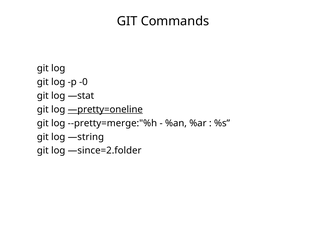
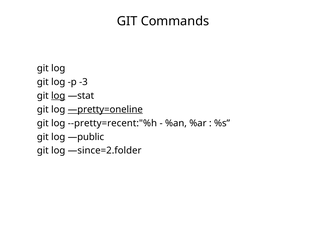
-0: -0 -> -3 (83, 82)
log underline: none -> present (58, 96)
--pretty=merge:"%h: --pretty=merge:"%h -> --pretty=recent:"%h (112, 123)
—string: —string -> —public (86, 137)
